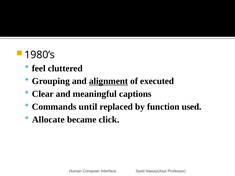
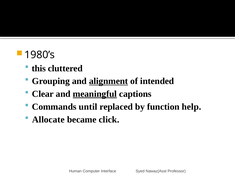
feel: feel -> this (39, 68)
executed: executed -> intended (157, 81)
meaningful underline: none -> present (95, 94)
used: used -> help (191, 107)
